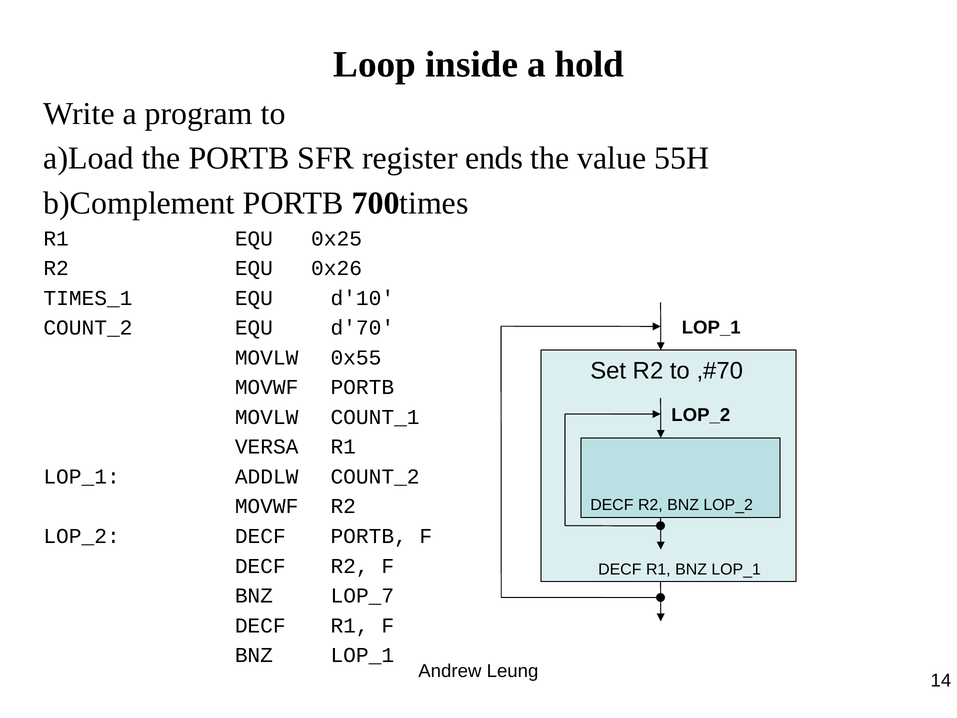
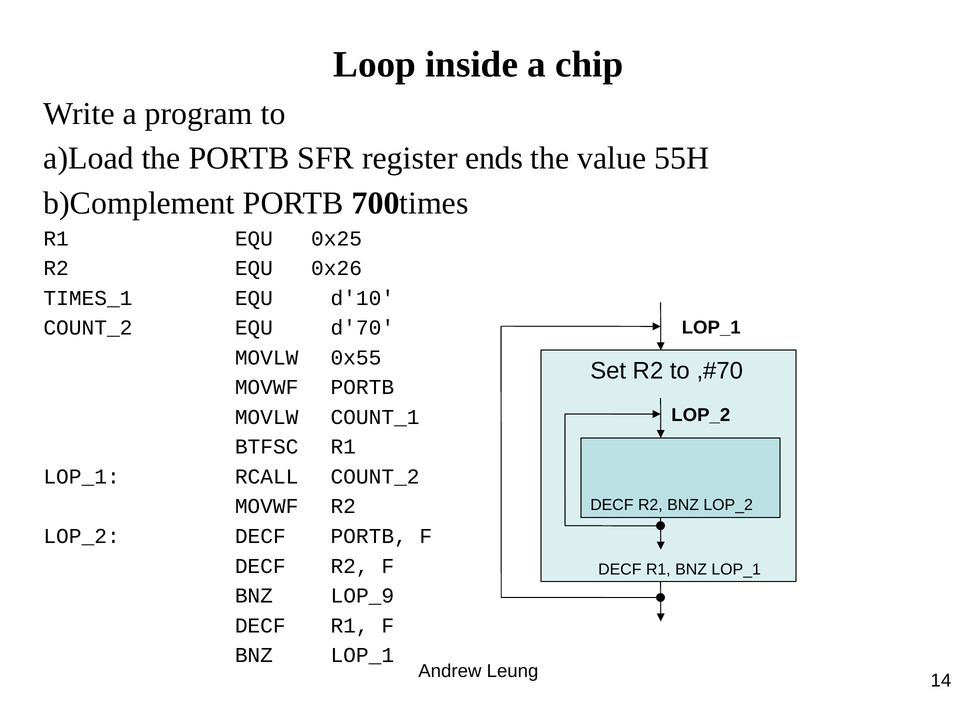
hold: hold -> chip (589, 64)
VERSA: VERSA -> BTFSC (267, 447)
ADDLW: ADDLW -> RCALL (267, 477)
LOP_7: LOP_7 -> LOP_9 (362, 596)
